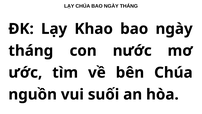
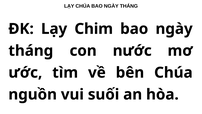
Khao: Khao -> Chim (94, 29)
